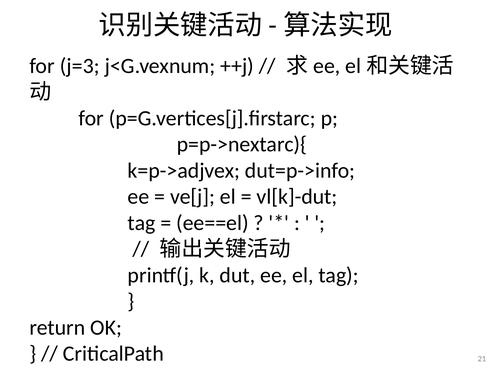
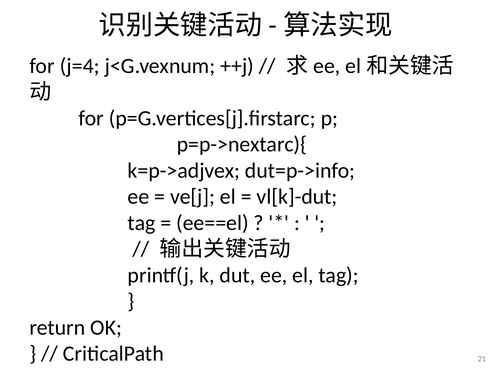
j=3: j=3 -> j=4 (80, 66)
